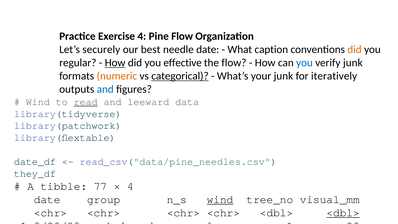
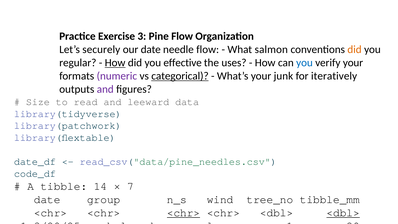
Exercise 4: 4 -> 3 (142, 36)
our best: best -> date (151, 49)
needle date: date -> flow (208, 49)
caption: caption -> salmon (271, 49)
the flow: flow -> uses (234, 63)
verify junk: junk -> your (353, 63)
numeric colour: orange -> purple (117, 76)
and colour: blue -> purple (105, 89)
Wind: Wind -> Size (38, 102)
read underline: present -> none (86, 102)
they_df: they_df -> code_df (35, 173)
tibble 77: 77 -> 14 (100, 186)
4: 4 -> 7 (130, 186)
wind underline: present -> none (220, 199)
visual_mm: visual_mm -> tibble_mm (330, 199)
<chr> underline: none -> present (184, 213)
